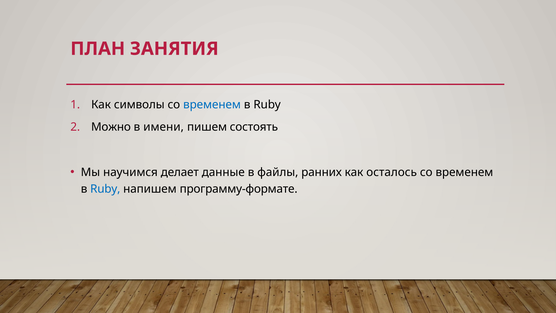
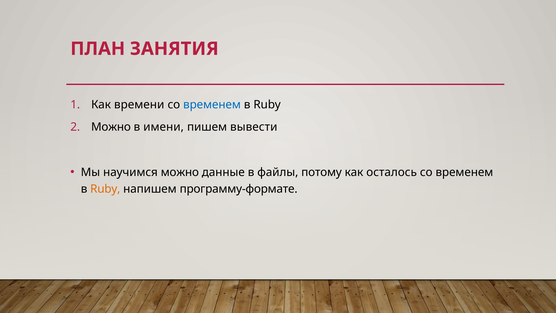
символы: символы -> времени (139, 105)
состоять: состоять -> вывести (254, 127)
научимся делает: делает -> можно (180, 172)
ранних: ранних -> потому (322, 172)
Ruby colour: blue -> orange (105, 189)
